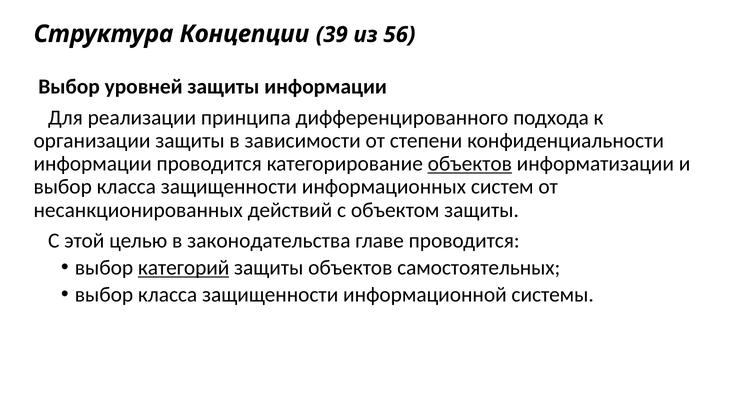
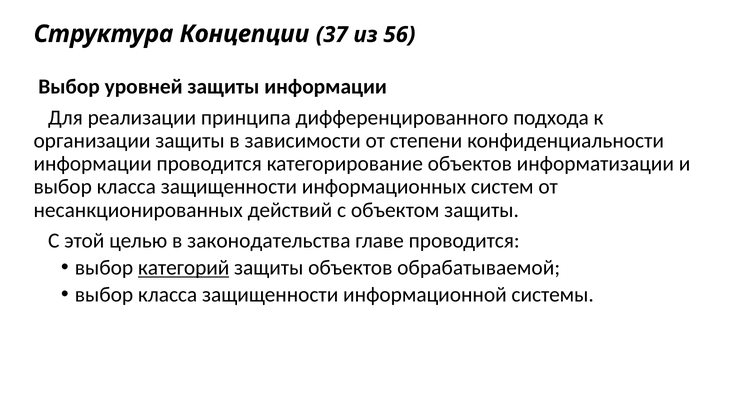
39: 39 -> 37 (332, 35)
объектов underline: present -> none (470, 164)
самостоятельных: самостоятельных -> обрабатываемой (479, 268)
